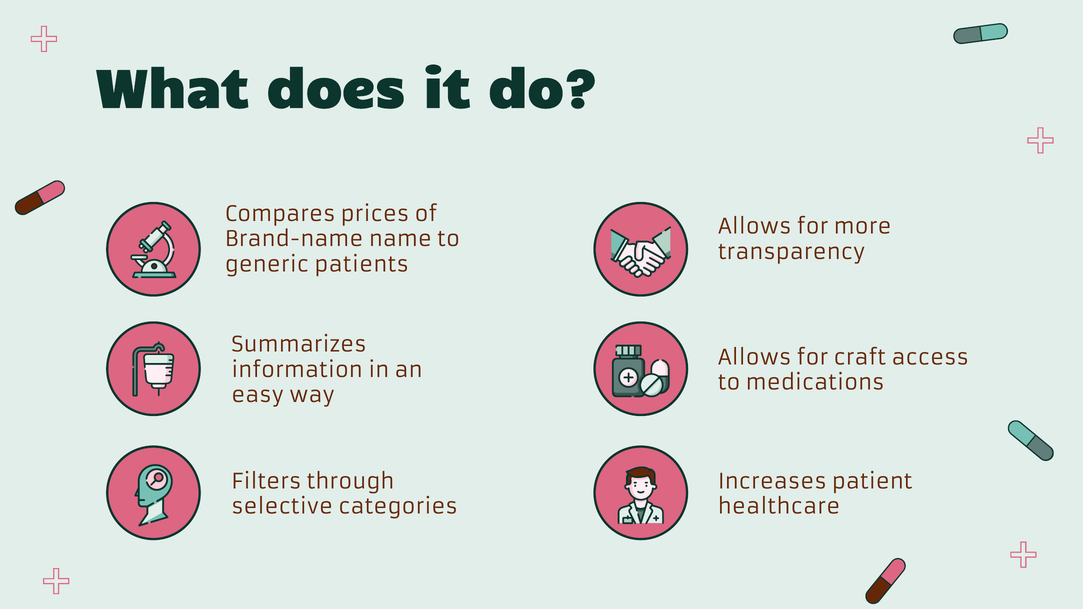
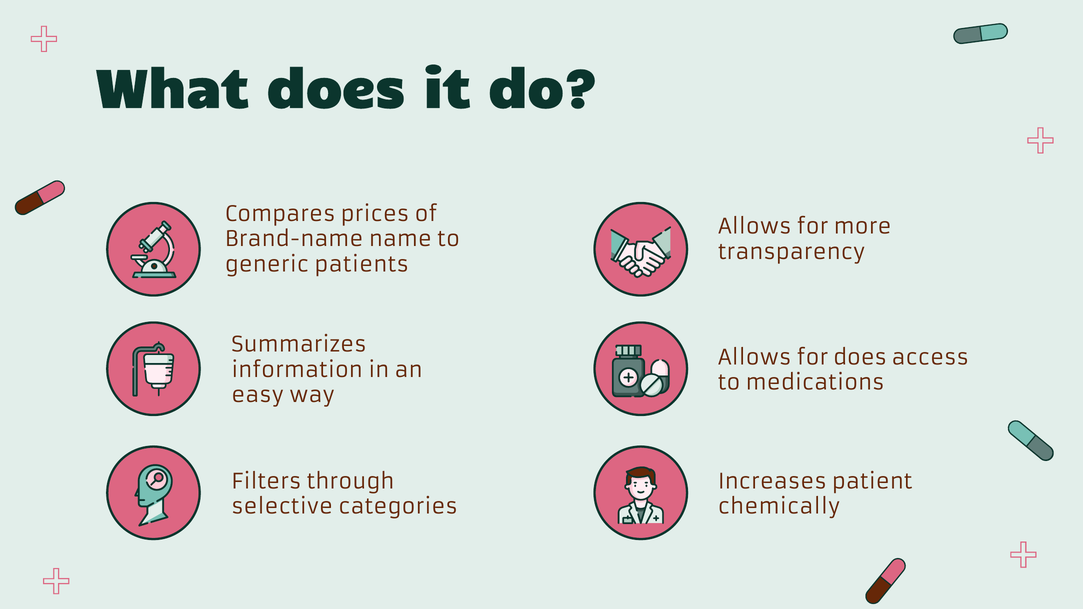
for craft: craft -> does (860, 358)
healthcare: healthcare -> chemically (779, 507)
